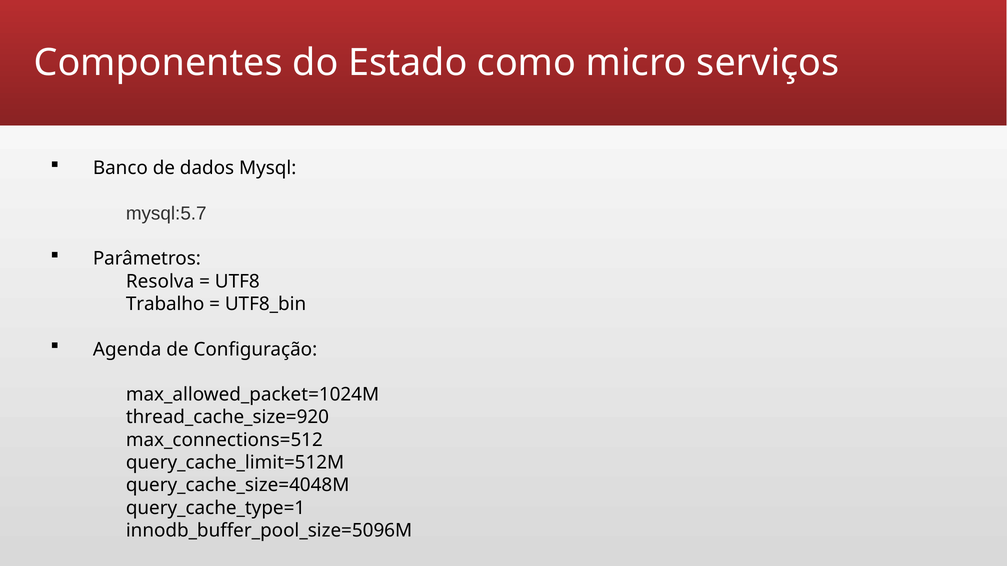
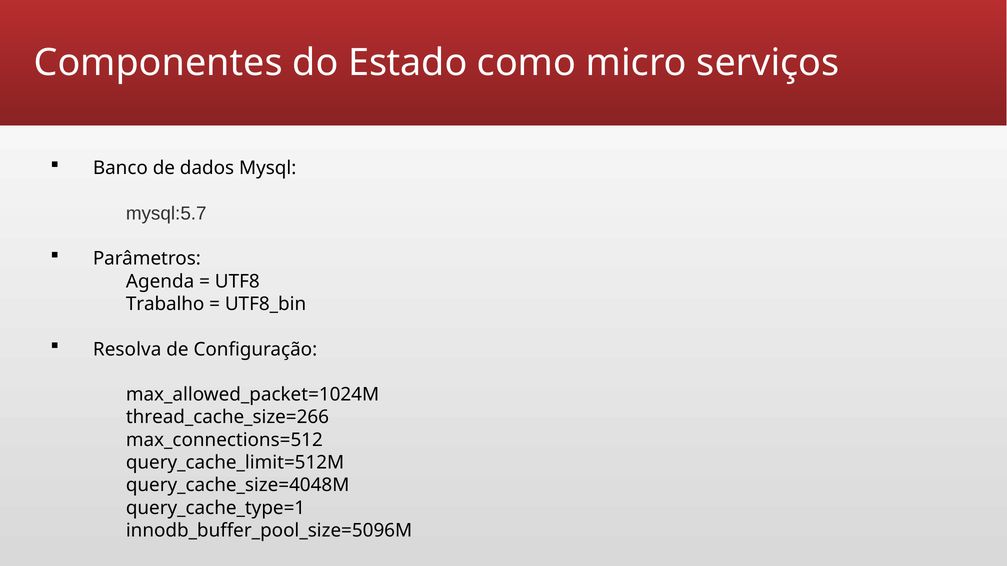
Resolva: Resolva -> Agenda (160, 282)
Agenda: Agenda -> Resolva (127, 350)
thread_cache_size=920: thread_cache_size=920 -> thread_cache_size=266 (227, 418)
